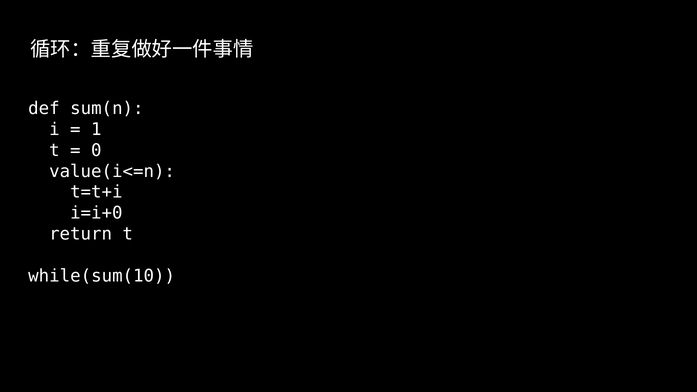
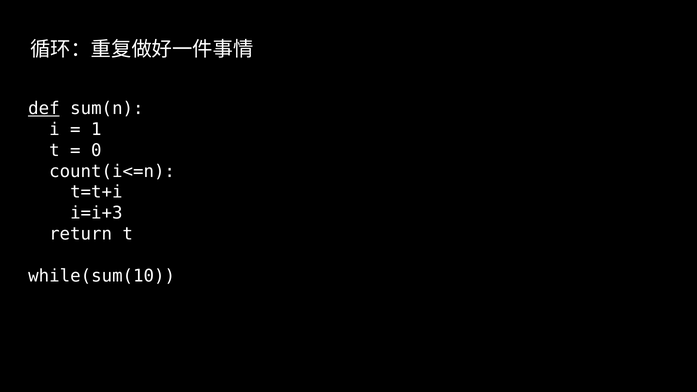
def underline: none -> present (44, 109)
value(i<=n: value(i<=n -> count(i<=n (112, 171)
i=i+0: i=i+0 -> i=i+3 (96, 213)
